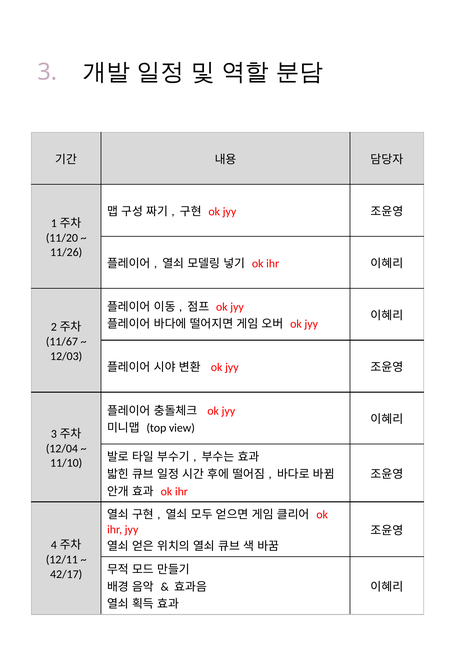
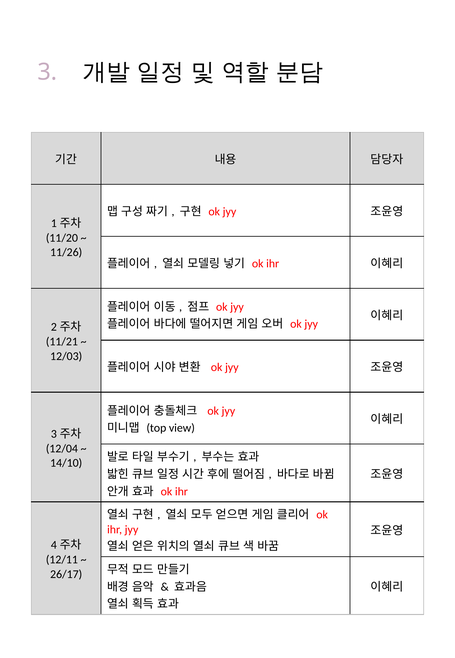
11/67: 11/67 -> 11/21 (62, 341)
11/10: 11/10 -> 14/10 (66, 462)
42/17: 42/17 -> 26/17 (66, 573)
